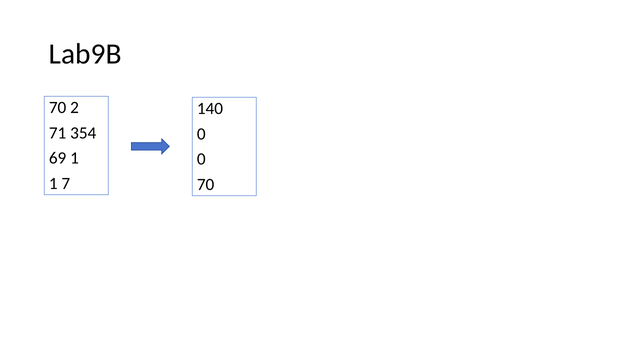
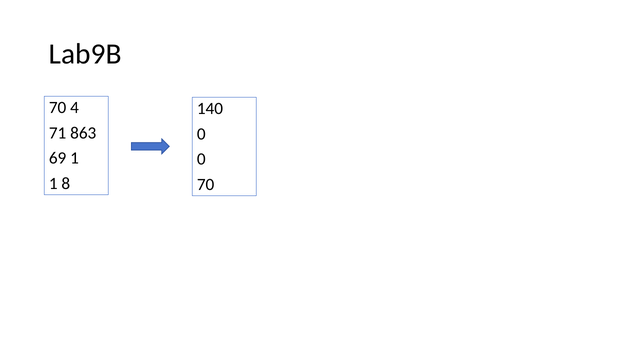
2: 2 -> 4 (75, 108)
354: 354 -> 863 (83, 133)
7: 7 -> 8 (66, 183)
